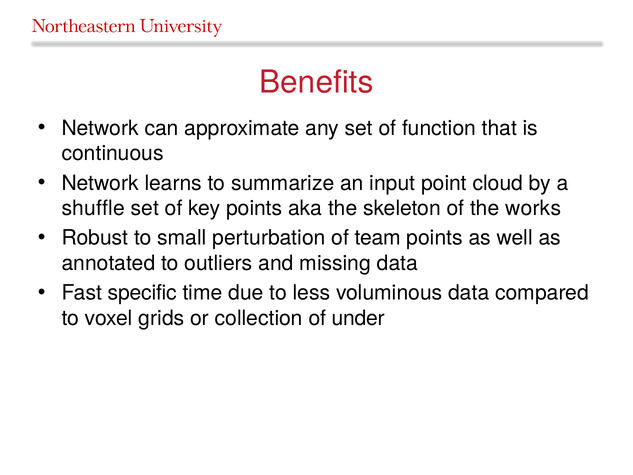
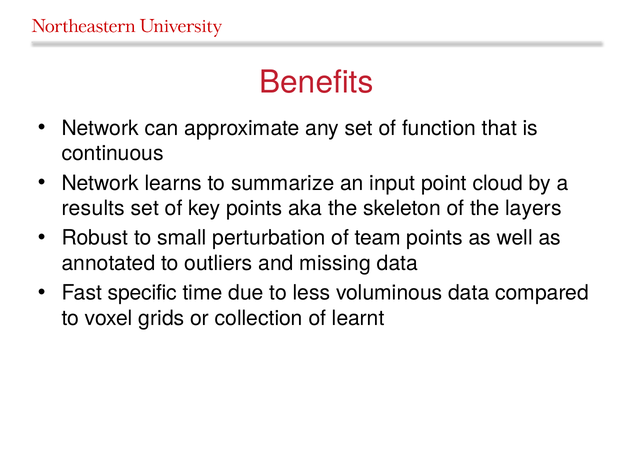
shuffle: shuffle -> results (93, 208)
works: works -> layers (533, 208)
under: under -> learnt (358, 318)
